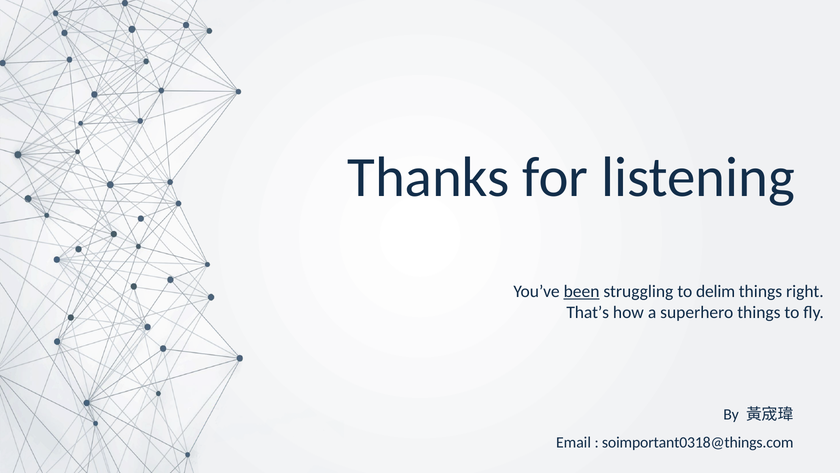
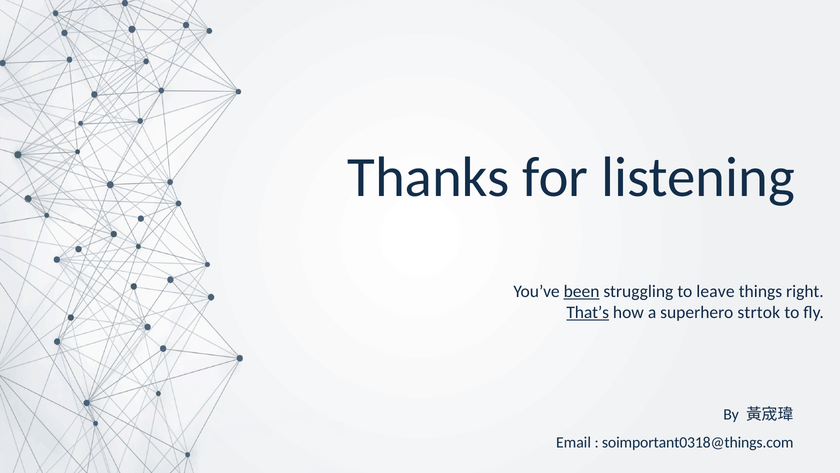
delim: delim -> leave (715, 291)
That’s underline: none -> present (588, 312)
superhero things: things -> strtok (759, 312)
